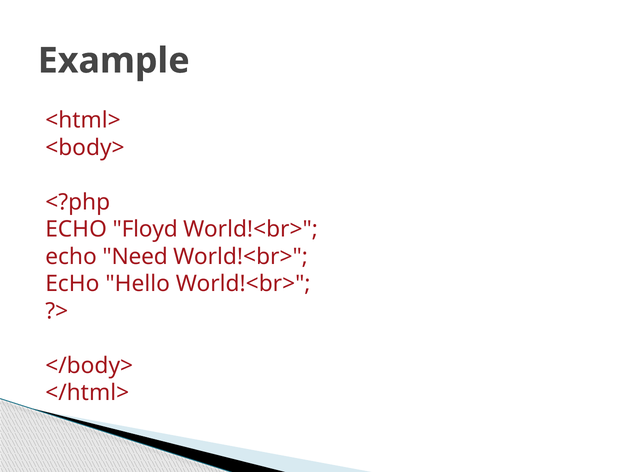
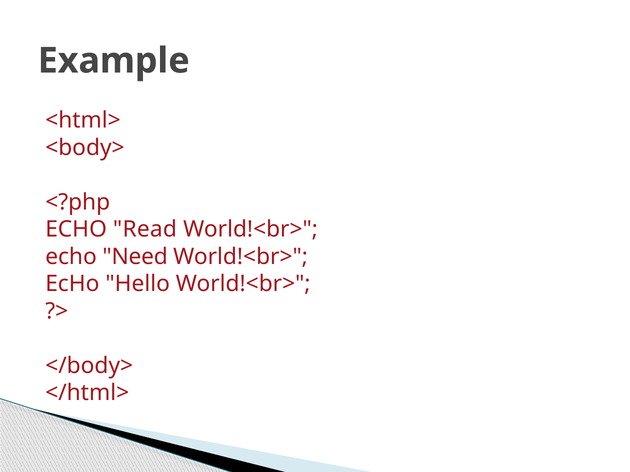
Floyd: Floyd -> Read (145, 230)
